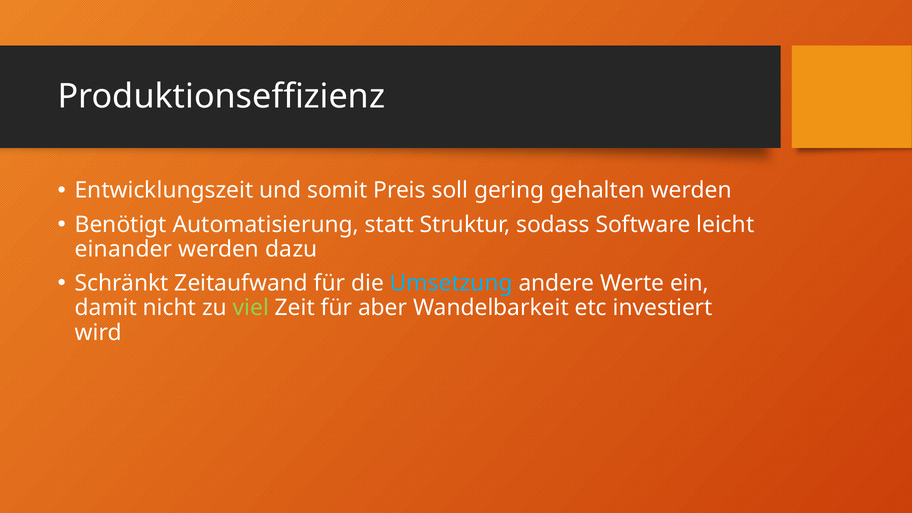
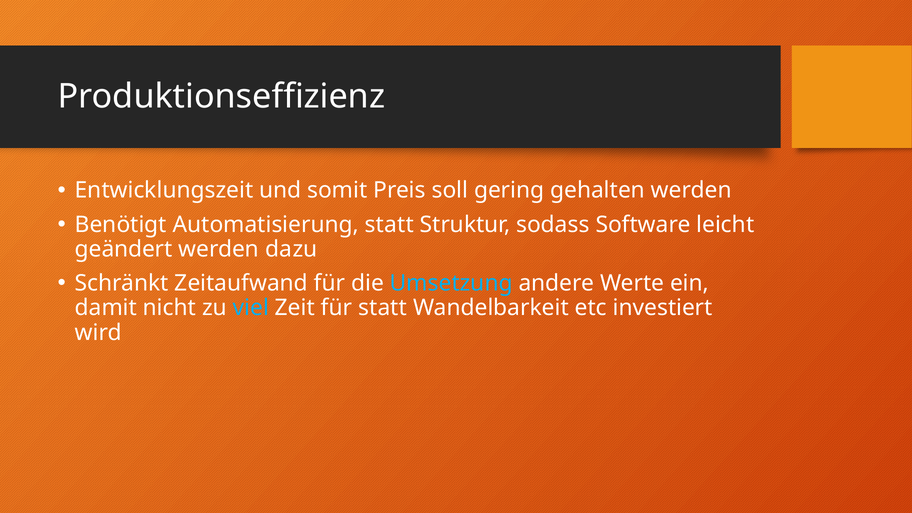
einander: einander -> geändert (124, 249)
viel colour: light green -> light blue (251, 308)
für aber: aber -> statt (383, 308)
